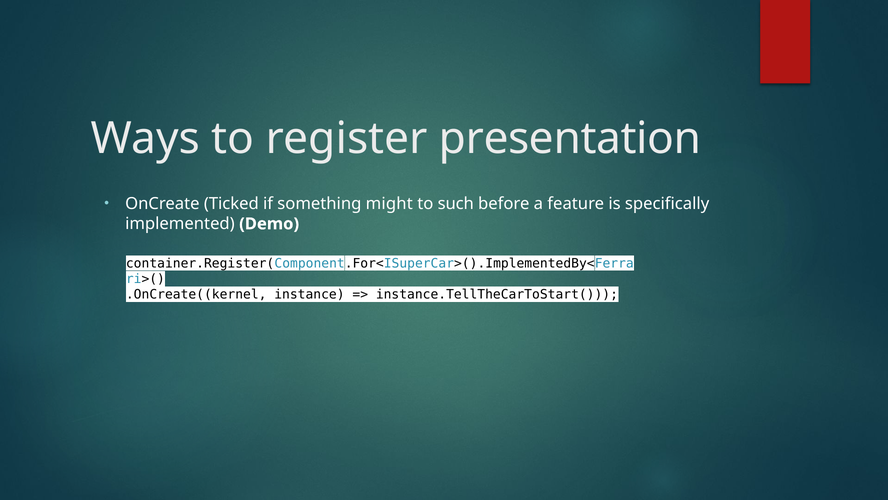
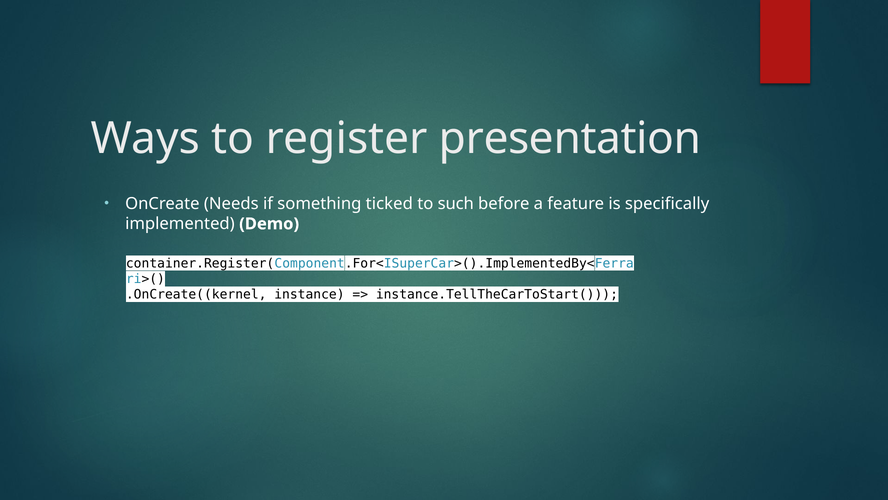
Ticked: Ticked -> Needs (231, 204)
might: might -> ticked (389, 204)
